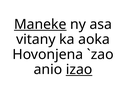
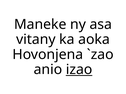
Maneke underline: present -> none (40, 24)
